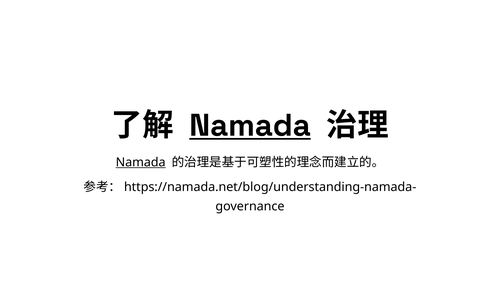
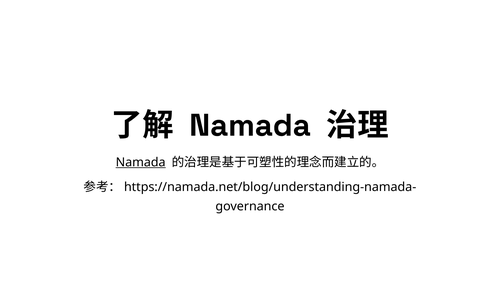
Namada underline: present -> none (250, 125)
